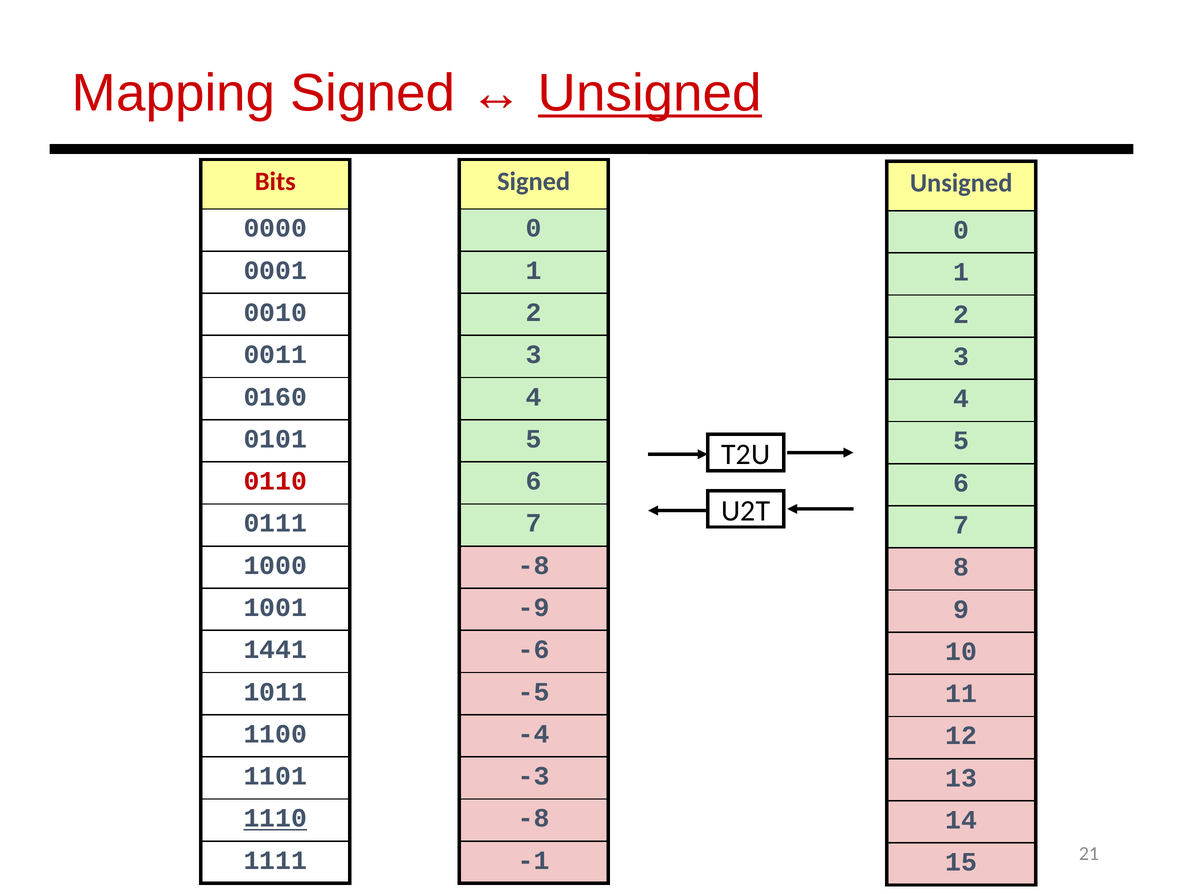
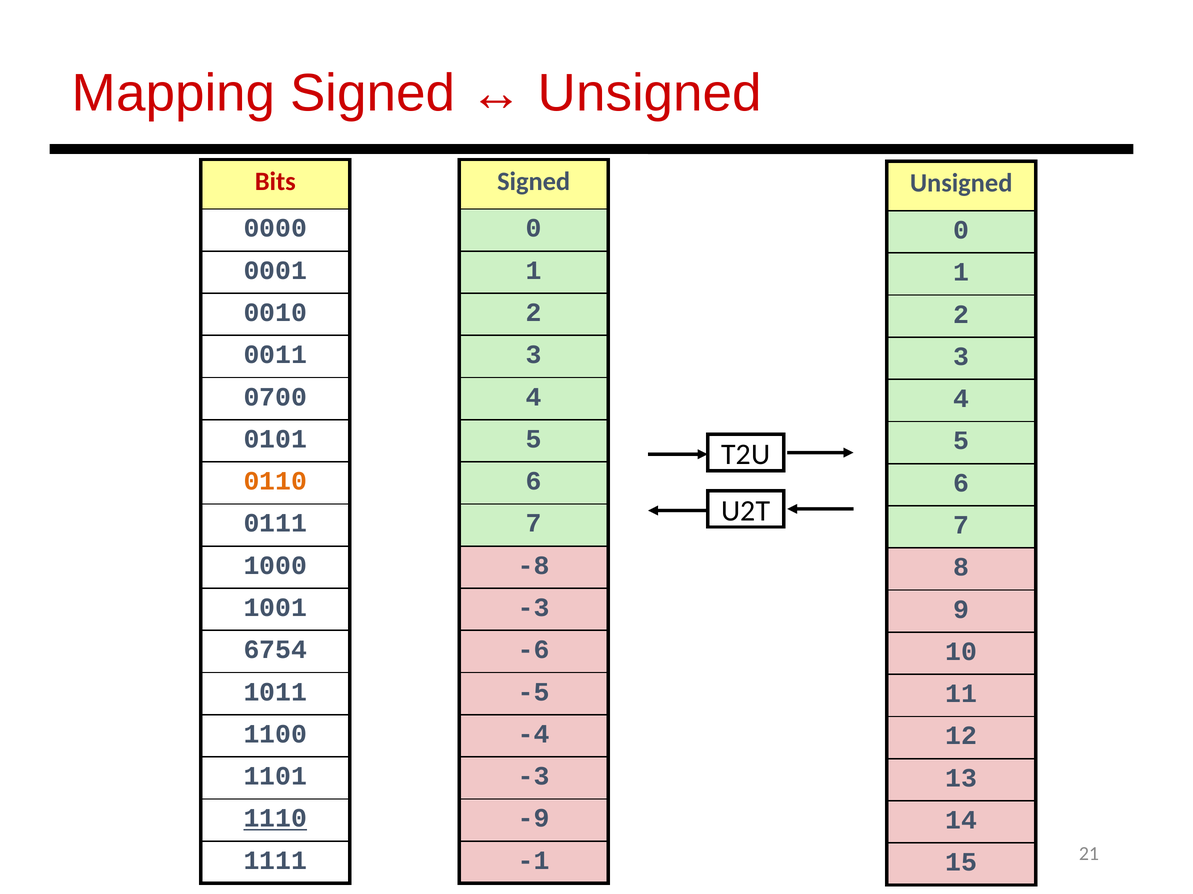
Unsigned underline: present -> none (650, 93)
0160: 0160 -> 0700 (275, 397)
0110 colour: red -> orange (275, 482)
-9: -9 -> -3 (534, 608)
1441: 1441 -> 6754 (275, 650)
-8: -8 -> -9 (534, 819)
